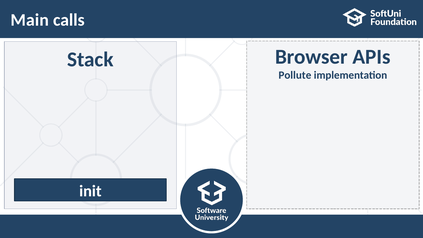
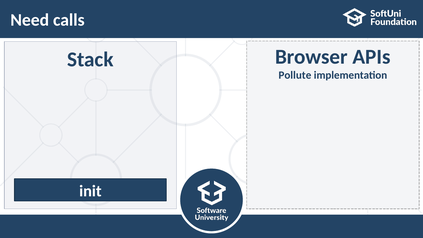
Main: Main -> Need (30, 20)
